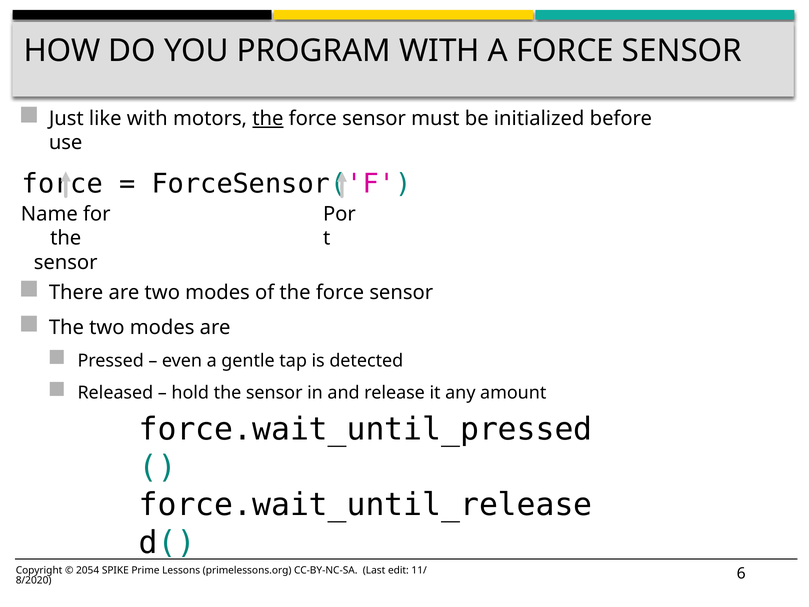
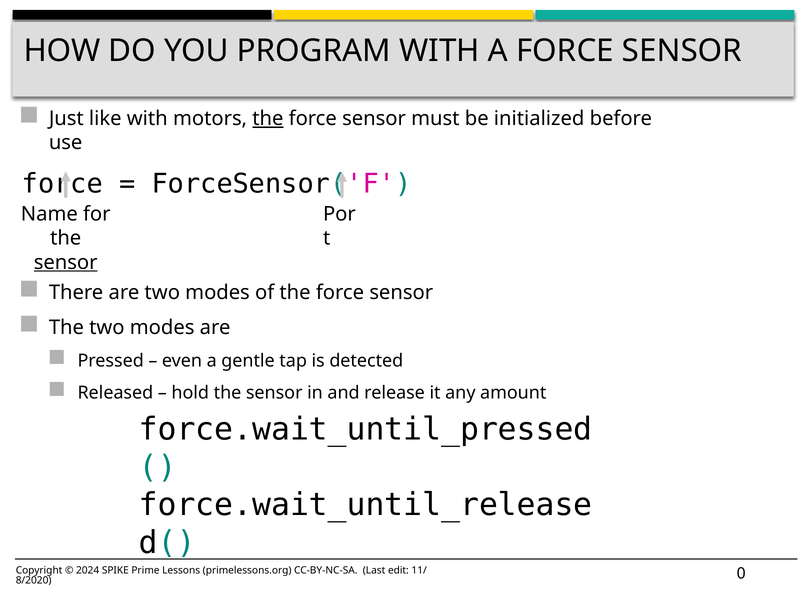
sensor underline: none -> present (66, 262)
2054: 2054 -> 2024 (88, 570)
6: 6 -> 0 (741, 573)
